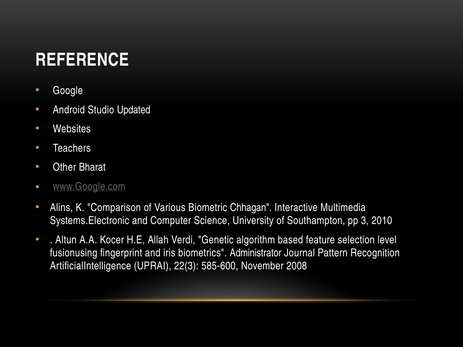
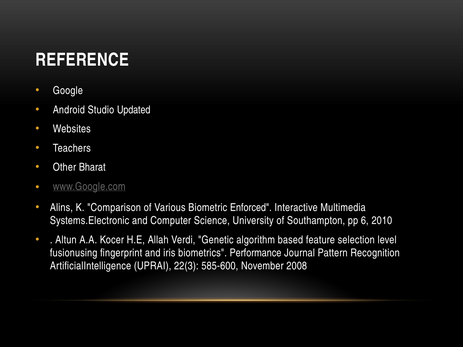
Chhagan: Chhagan -> Enforced (251, 208)
3: 3 -> 6 (365, 221)
Administrator: Administrator -> Performance (256, 253)
